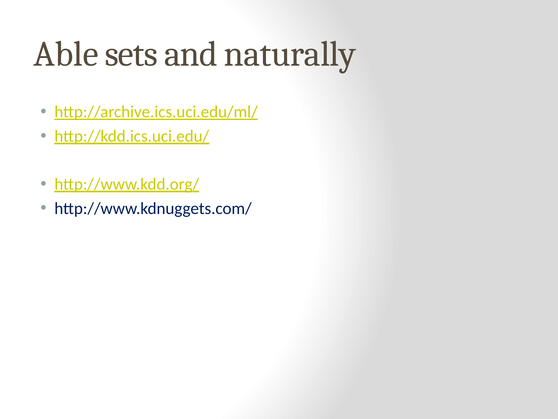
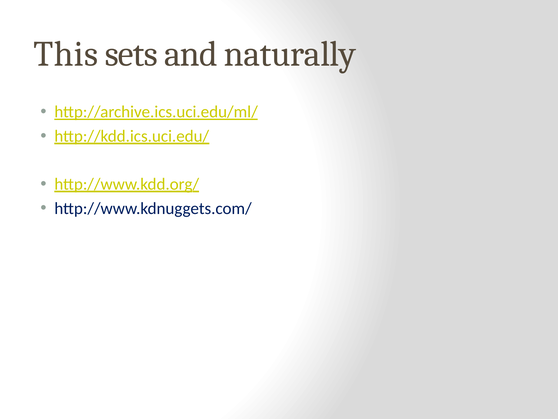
Able: Able -> This (66, 54)
